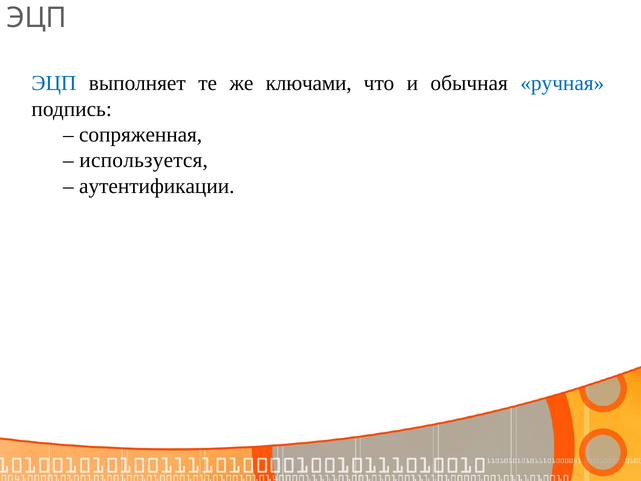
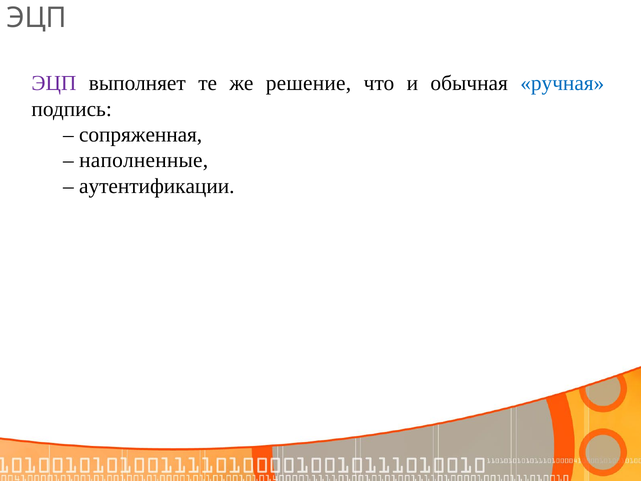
ЭЦП colour: blue -> purple (54, 83)
ключами: ключами -> решение (308, 83)
используется: используется -> наполненные (144, 160)
